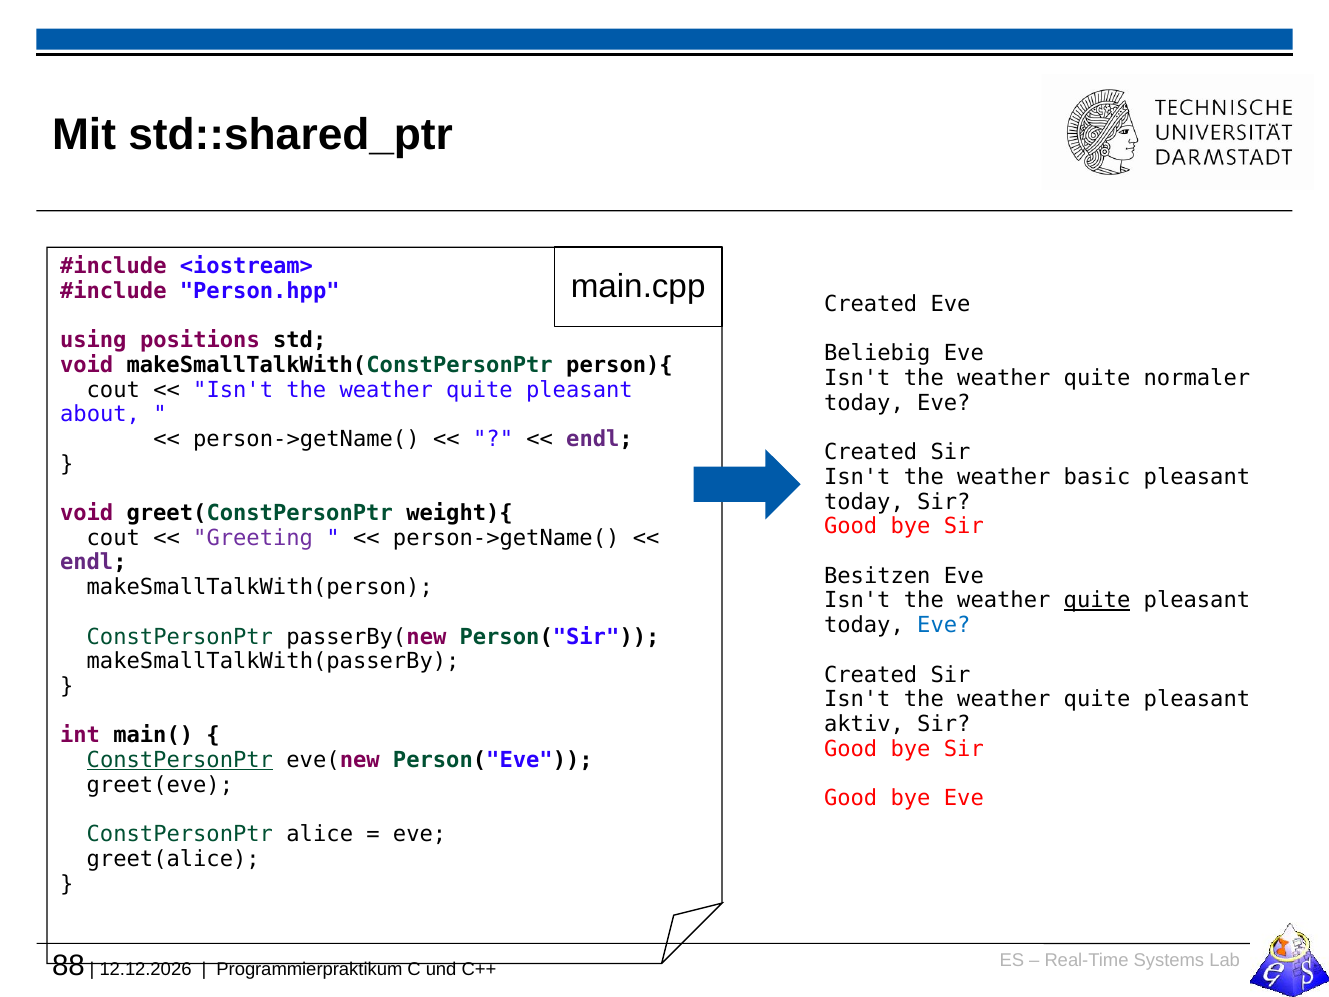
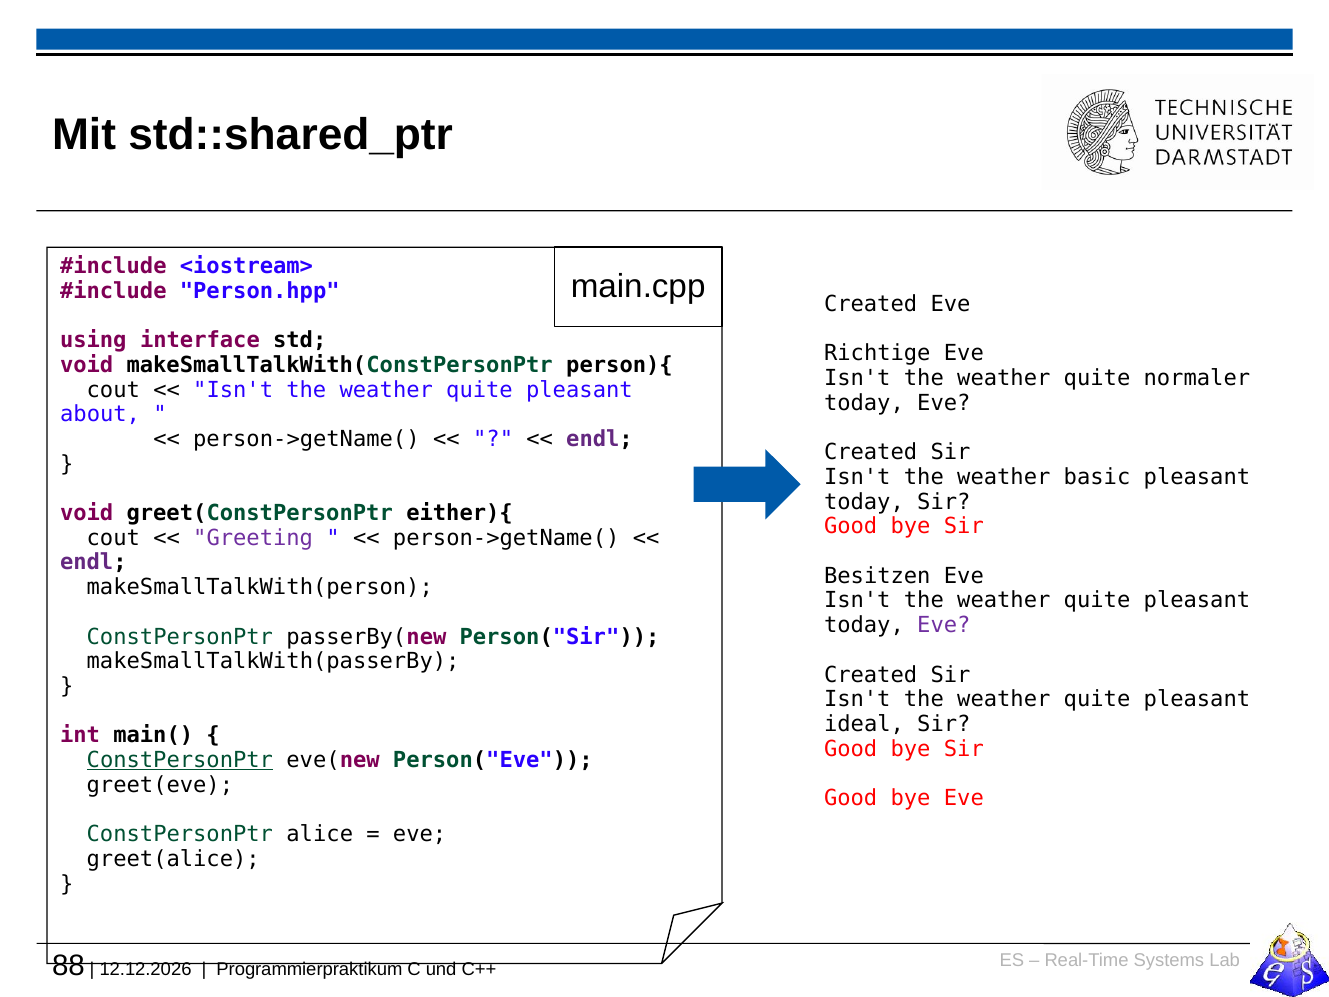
positions: positions -> interface (200, 340)
Beliebig: Beliebig -> Richtige (877, 354)
weight){: weight){ -> either){ (460, 513)
quite underline: present -> none (1097, 600)
Eve colour: blue -> purple (944, 625)
aktiv: aktiv -> ideal (864, 724)
